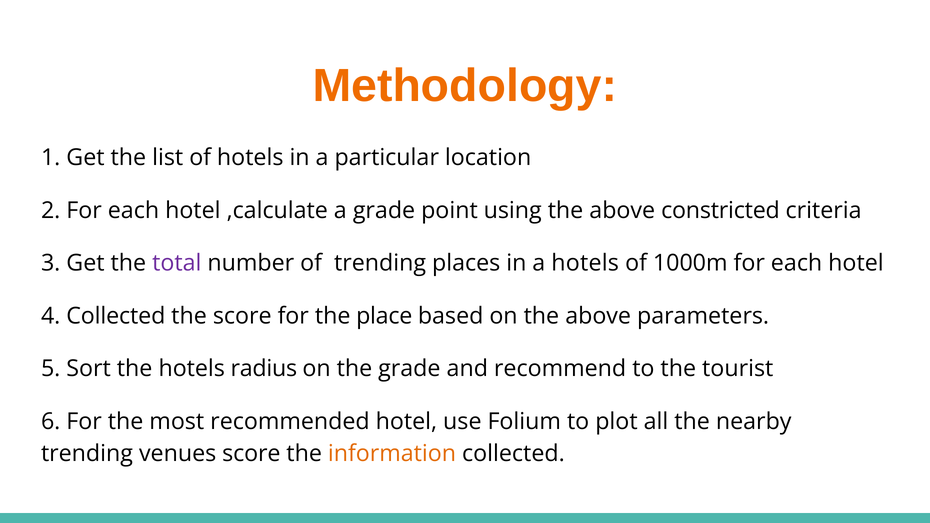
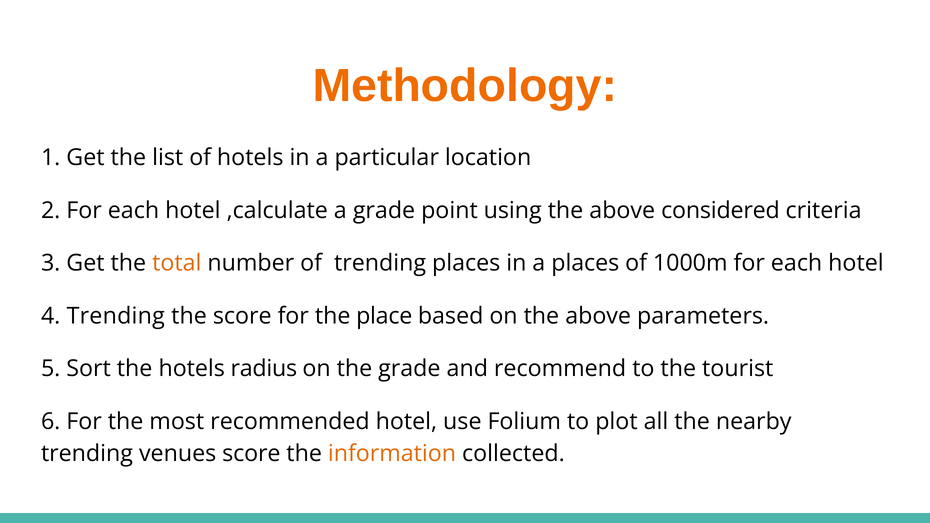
constricted: constricted -> considered (720, 211)
total colour: purple -> orange (177, 263)
a hotels: hotels -> places (585, 263)
4 Collected: Collected -> Trending (116, 316)
